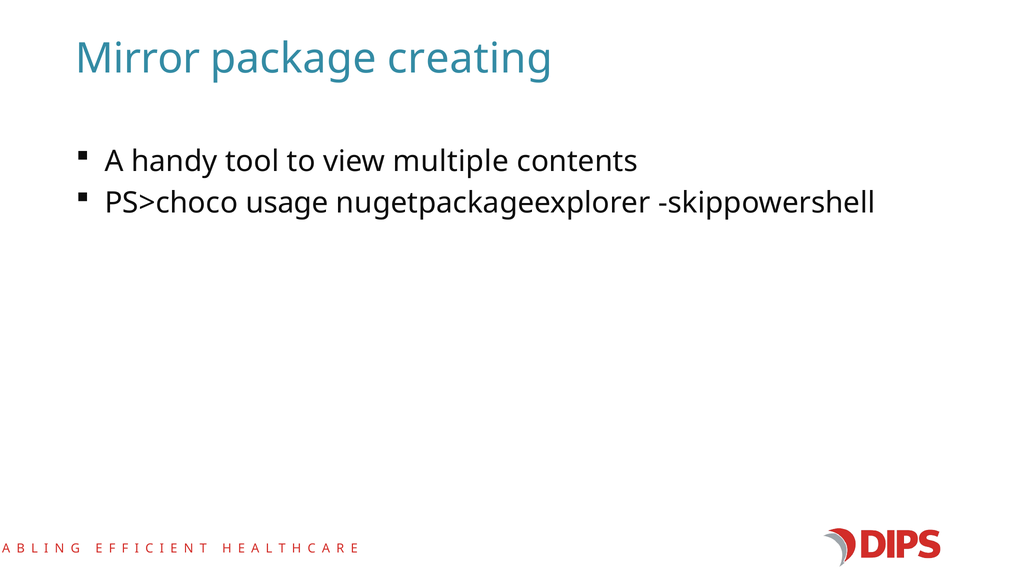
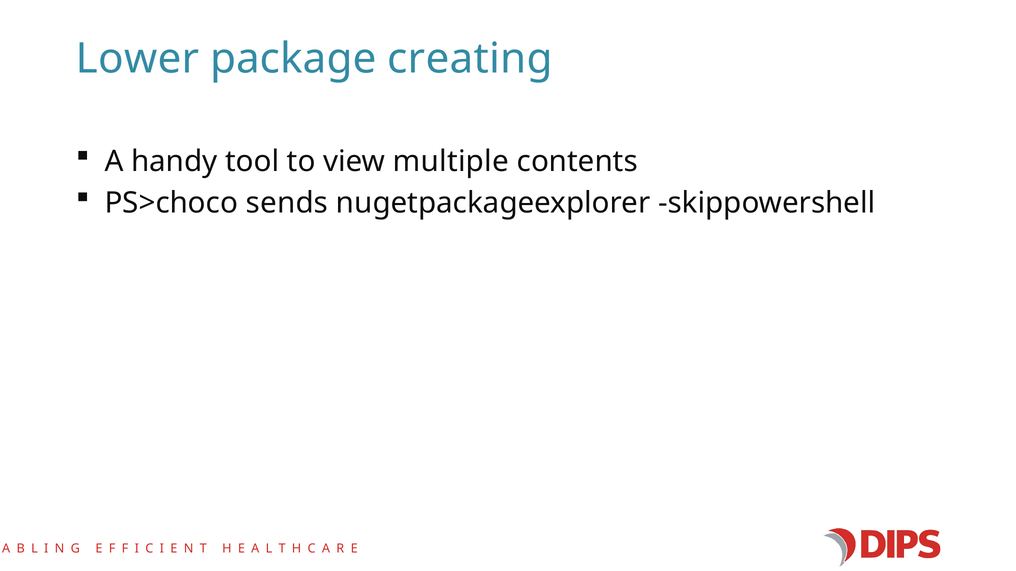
Mirror: Mirror -> Lower (138, 59)
usage: usage -> sends (287, 203)
